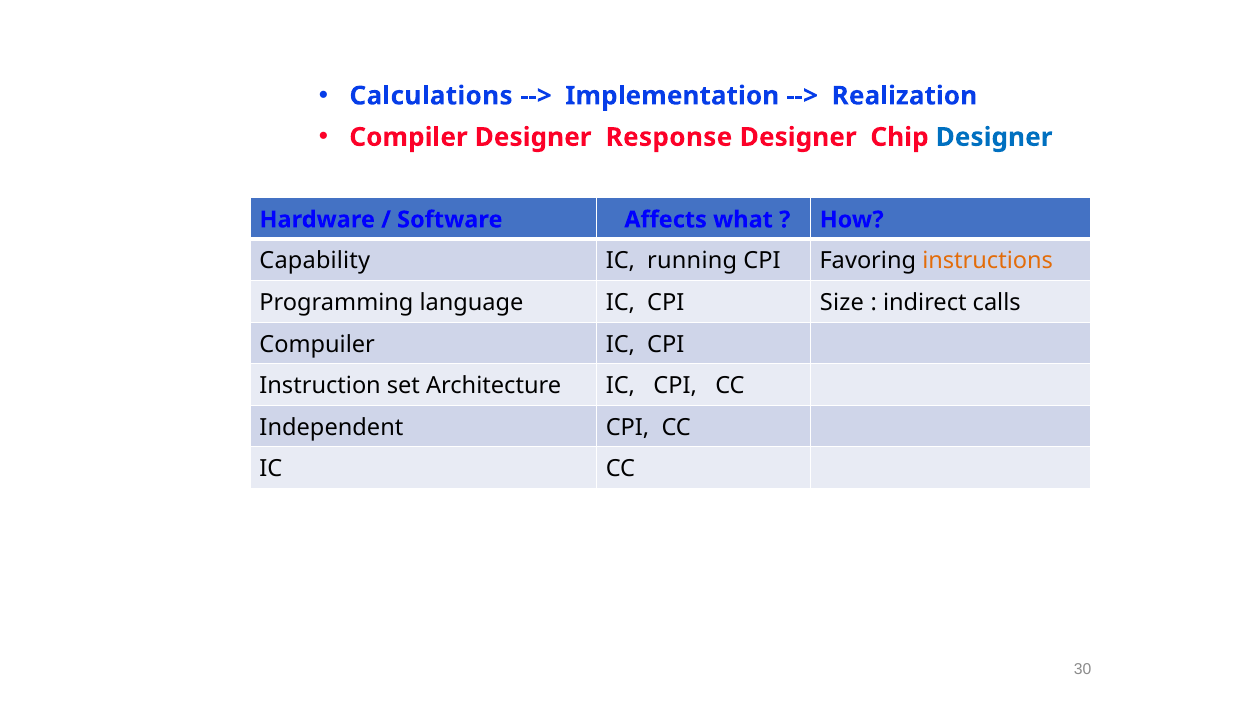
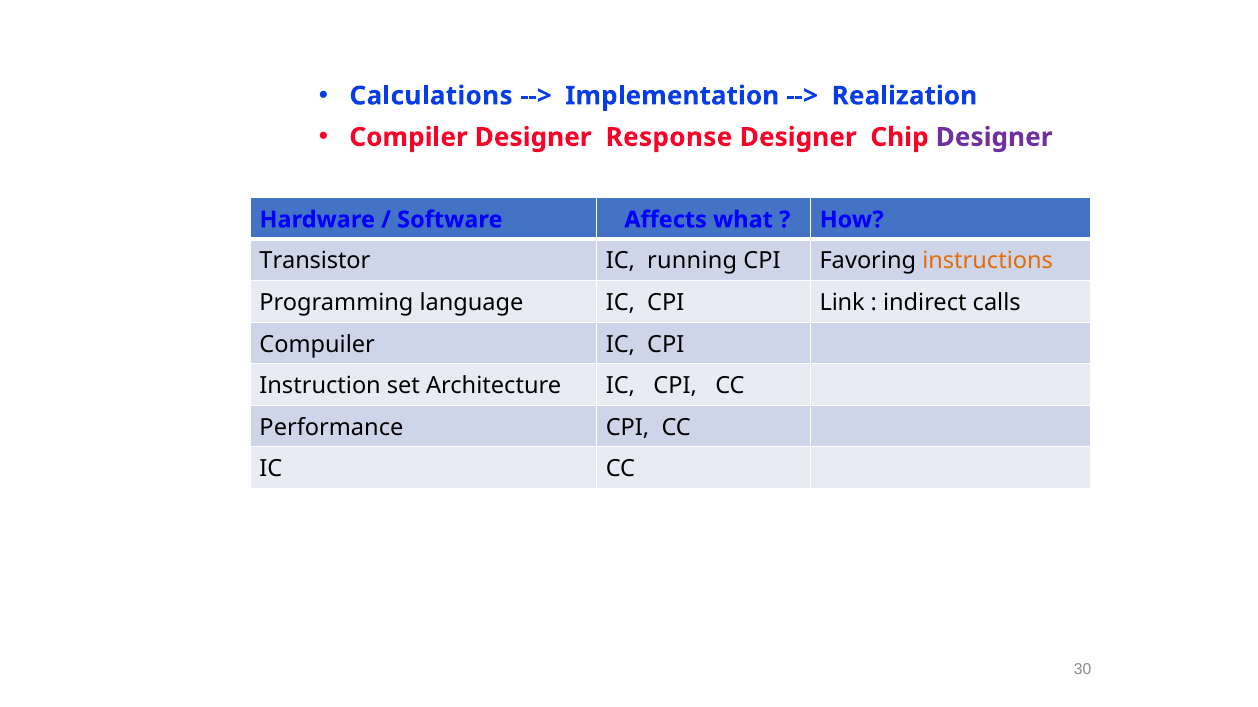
Designer colour: blue -> purple (994, 137)
Capability: Capability -> Transistor (315, 261)
Size: Size -> Link (842, 303)
Independent: Independent -> Performance (331, 428)
